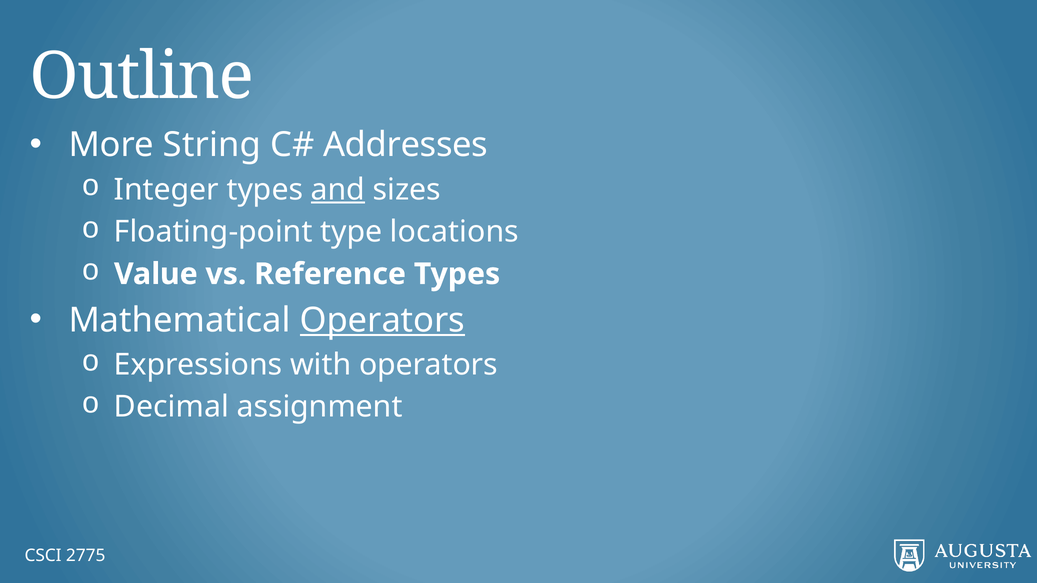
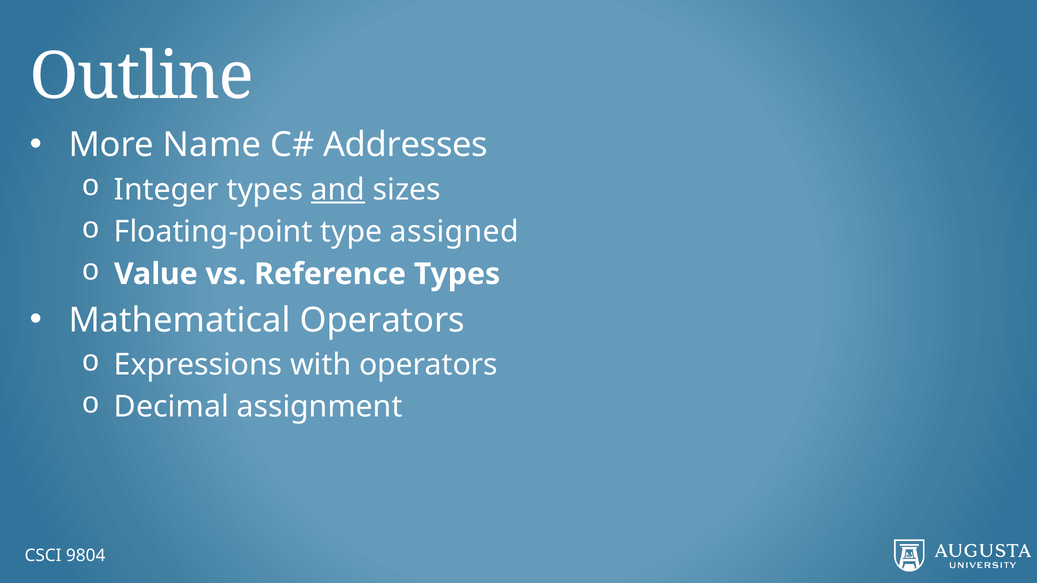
String: String -> Name (212, 145)
locations: locations -> assigned (454, 232)
Operators underline: present -> none (382, 320)
2775: 2775 -> 9804 (86, 556)
